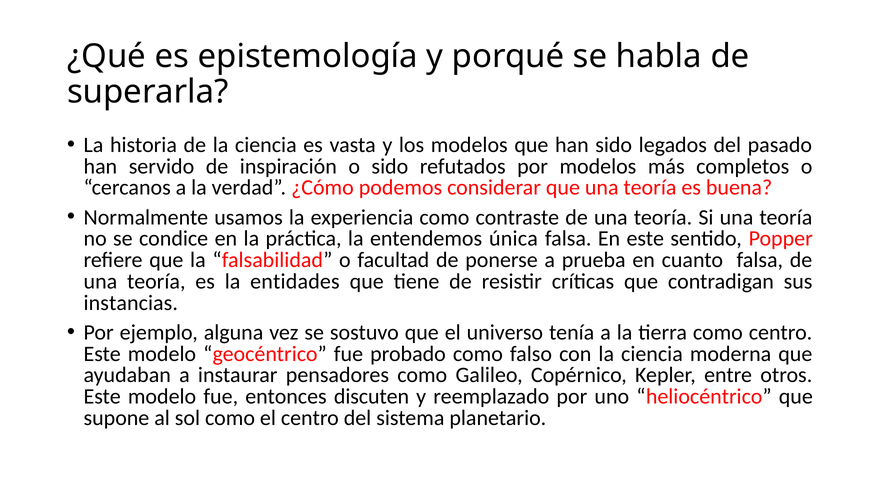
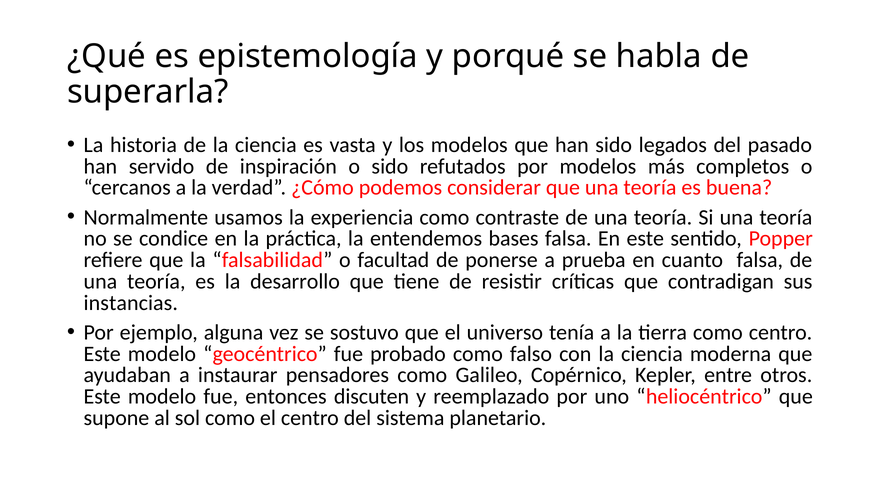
única: única -> bases (514, 239)
entidades: entidades -> desarrollo (295, 281)
